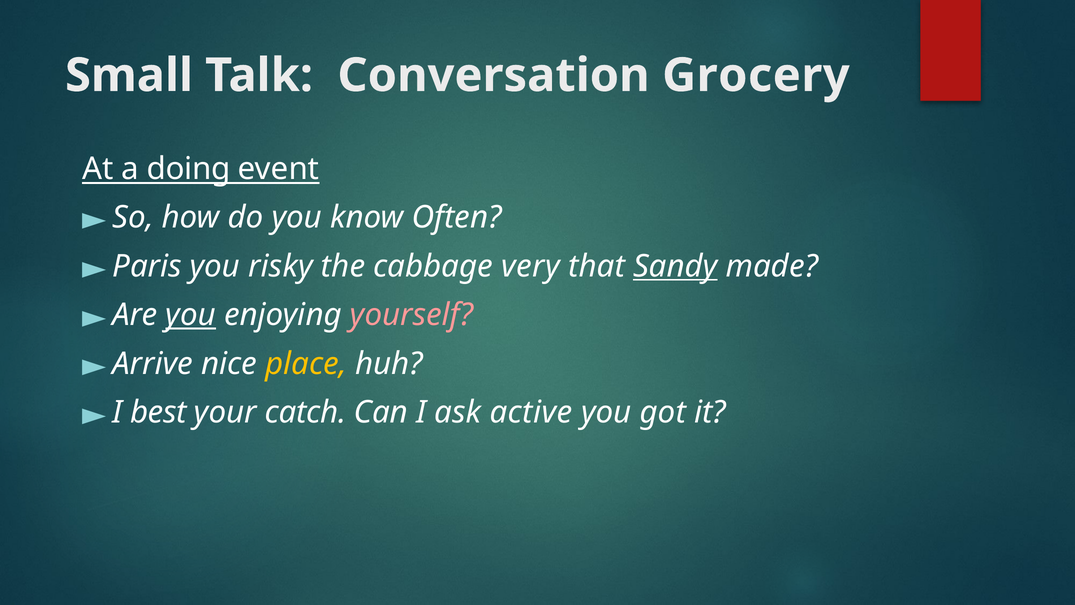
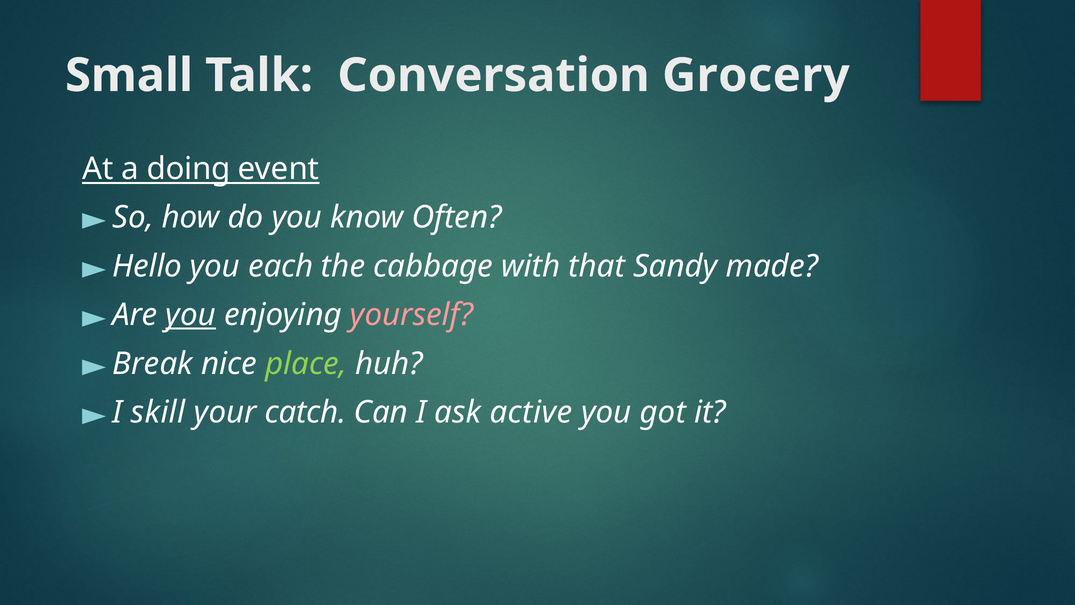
Paris: Paris -> Hello (147, 266)
risky: risky -> each (281, 266)
very: very -> with (531, 266)
Sandy underline: present -> none (675, 266)
Arrive: Arrive -> Break (153, 364)
place colour: yellow -> light green (306, 364)
best: best -> skill (158, 412)
